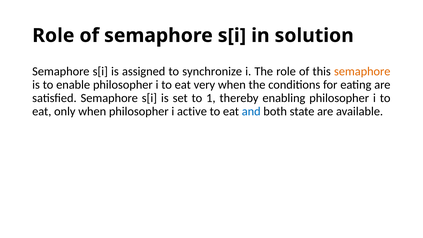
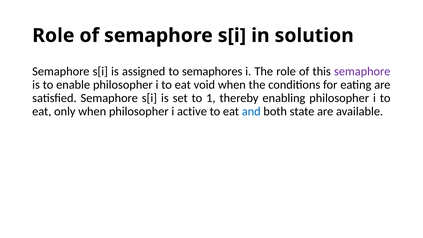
synchronize: synchronize -> semaphores (212, 72)
semaphore colour: orange -> purple (362, 72)
very: very -> void (204, 85)
